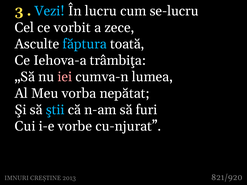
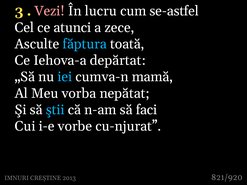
Vezi colour: light blue -> pink (50, 11)
se-lucru: se-lucru -> se-astfel (174, 11)
vorbit: vorbit -> atunci (72, 28)
trâmbiţa: trâmbiţa -> depărtat (118, 60)
iei colour: pink -> light blue (65, 77)
lumea: lumea -> mamă (152, 77)
furi: furi -> faci (146, 110)
